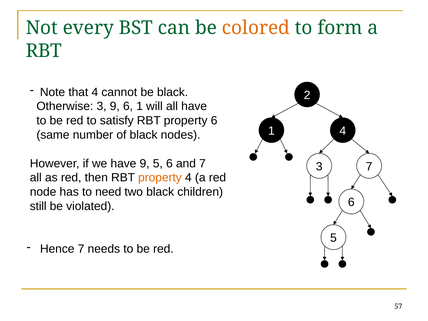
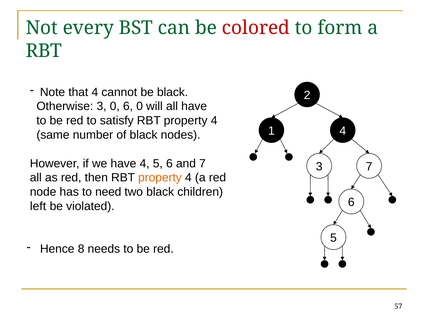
colored colour: orange -> red (256, 28)
3 9: 9 -> 0 (115, 106)
6 1: 1 -> 0 (140, 106)
satisfy RBT property 6: 6 -> 4 (214, 121)
have 9: 9 -> 4 (145, 163)
still: still -> left (38, 206)
Hence 7: 7 -> 8 (81, 249)
